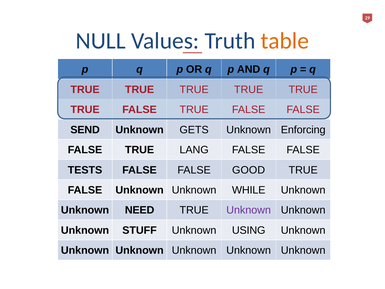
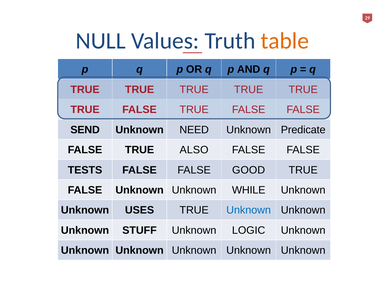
GETS: GETS -> NEED (194, 130)
Enforcing: Enforcing -> Predicate (303, 130)
LANG: LANG -> ALSO (194, 150)
NEED: NEED -> USES (140, 210)
Unknown colour: purple -> blue (249, 210)
USING: USING -> LOGIC (249, 230)
